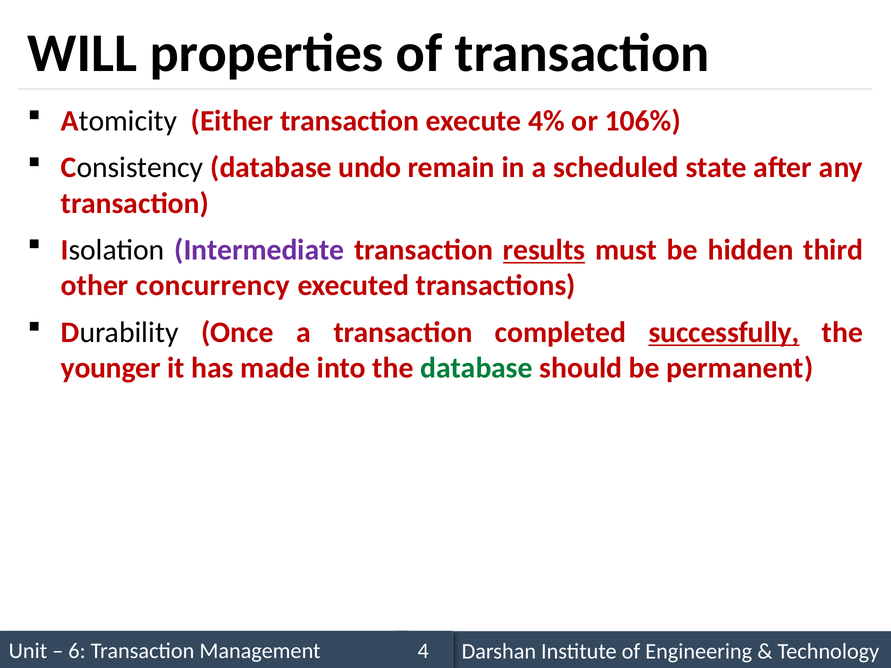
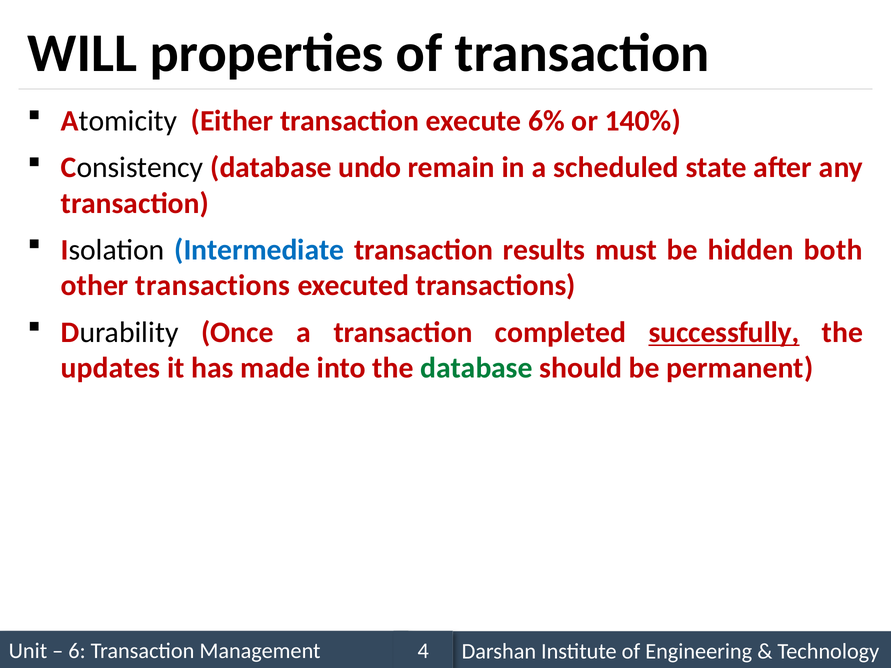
4%: 4% -> 6% (546, 121)
106%: 106% -> 140% (643, 121)
Intermediate colour: purple -> blue (259, 250)
results underline: present -> none (544, 250)
third: third -> both (833, 250)
other concurrency: concurrency -> transactions (213, 286)
younger: younger -> updates (111, 368)
